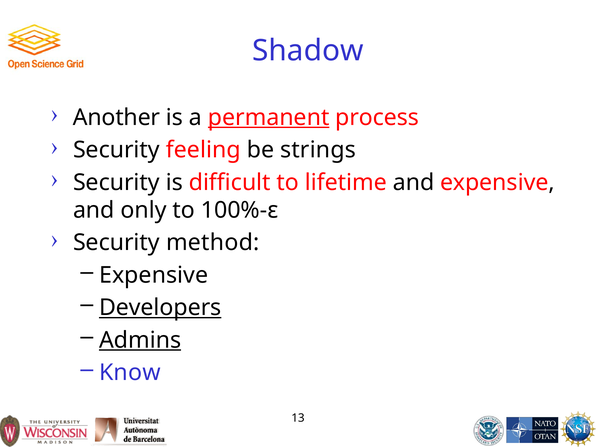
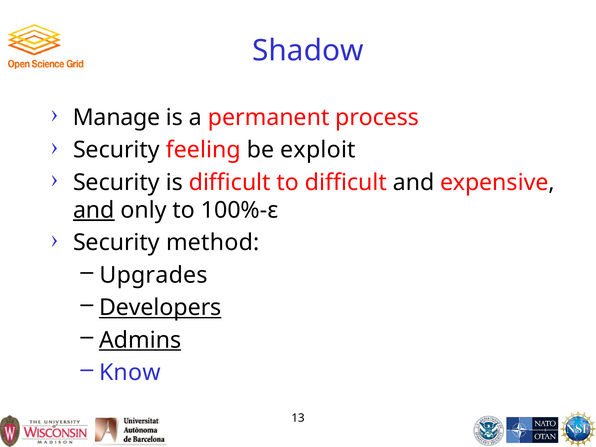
Another: Another -> Manage (117, 117)
permanent underline: present -> none (269, 117)
strings: strings -> exploit (318, 150)
to lifetime: lifetime -> difficult (346, 182)
and underline: none -> present (94, 210)
Expensive: Expensive -> Upgrades (154, 275)
